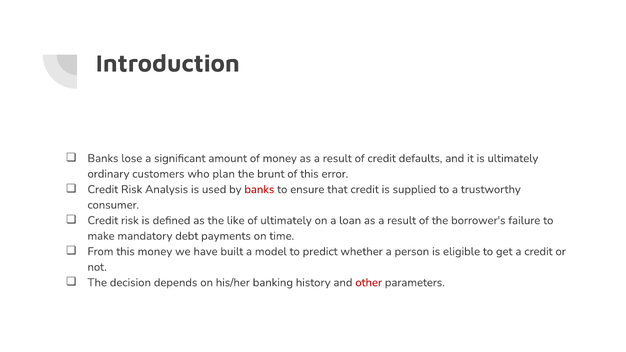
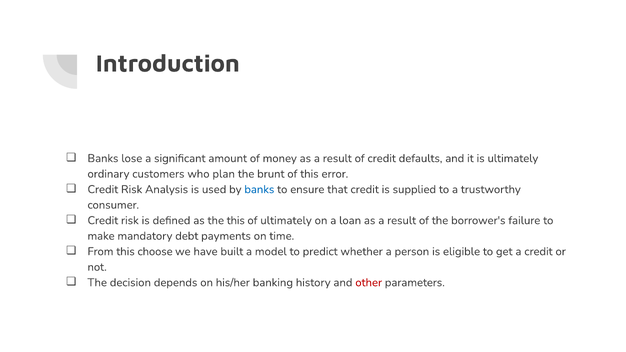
banks colour: red -> blue (259, 189)
the like: like -> this (236, 221)
this money: money -> choose (155, 252)
